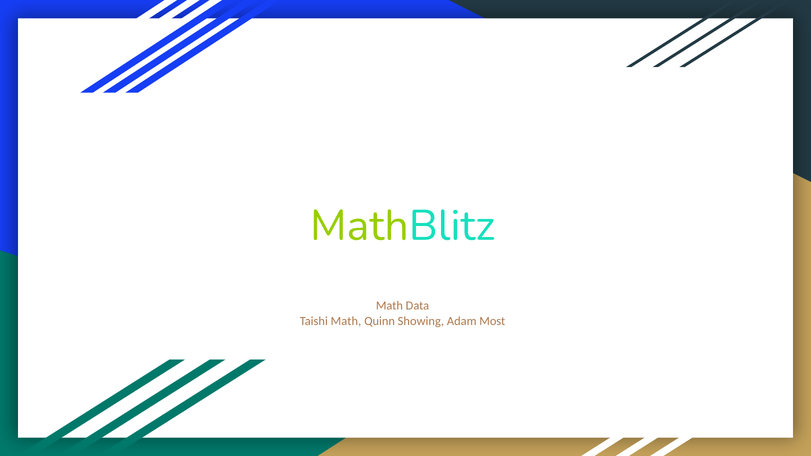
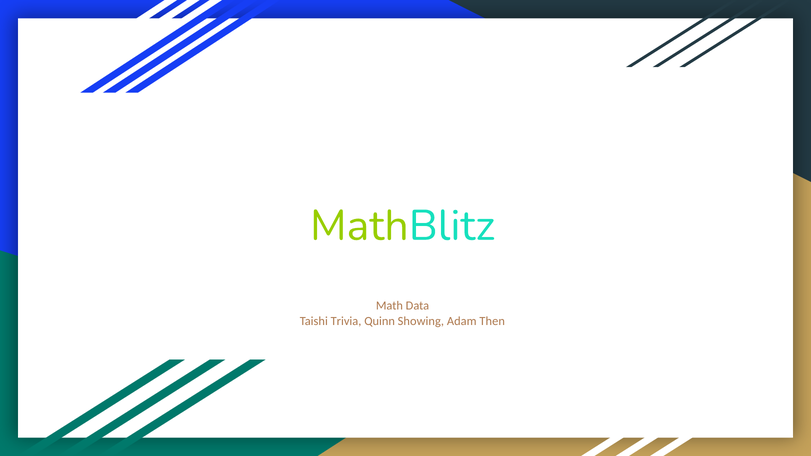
Taishi Math: Math -> Trivia (346, 321)
Most: Most -> Then (492, 321)
